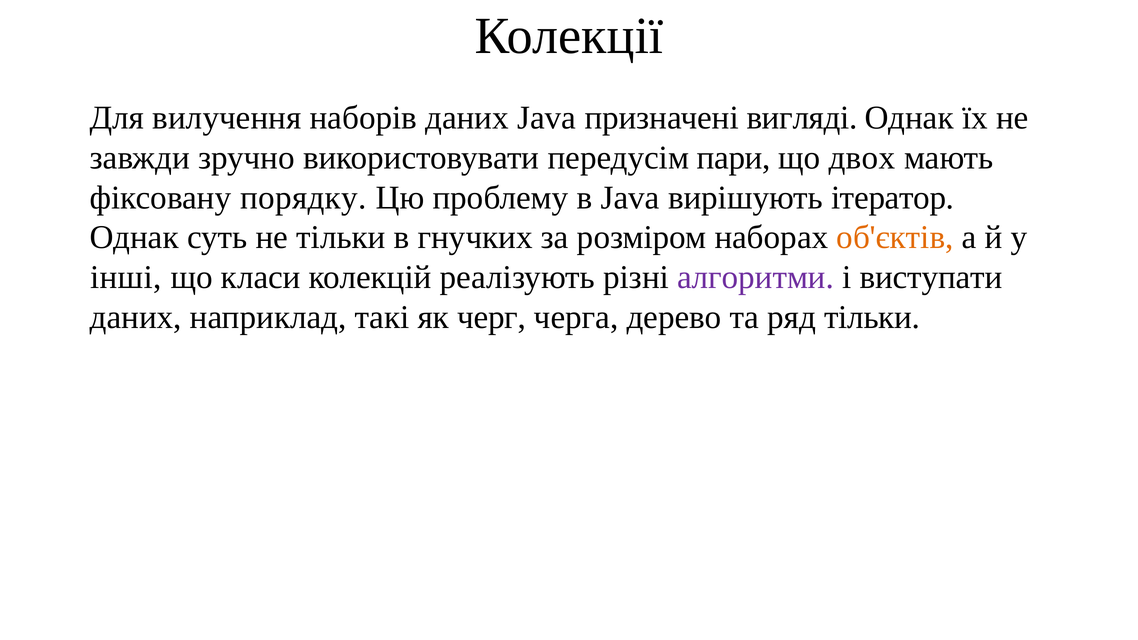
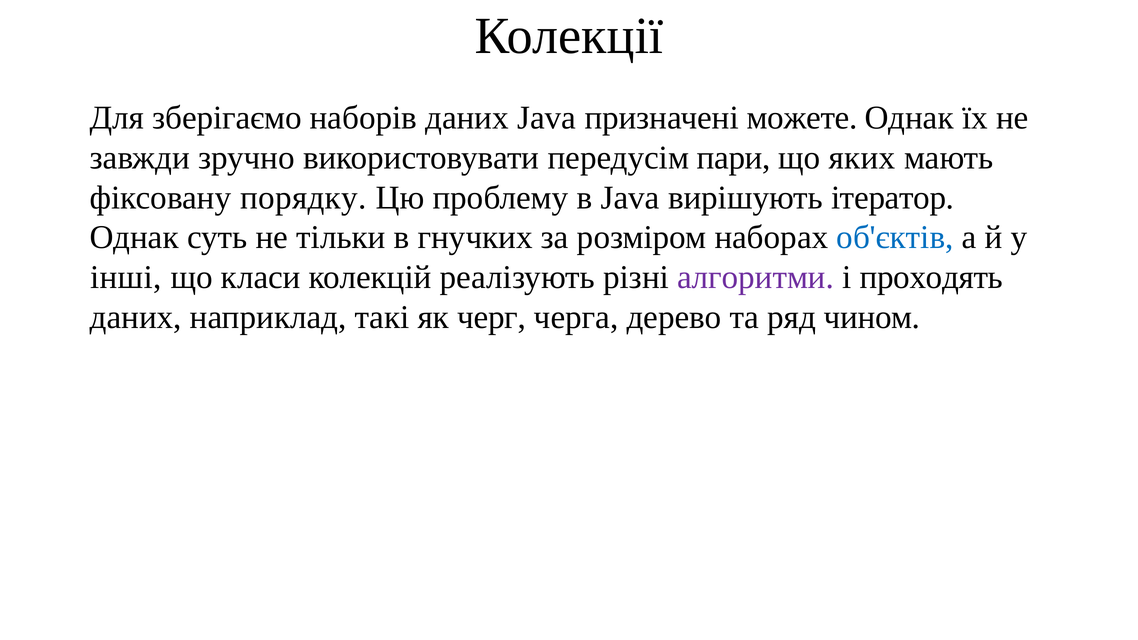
вилучення: вилучення -> зберігаємо (227, 118)
вигляді: вигляді -> можете (802, 118)
двох: двох -> яких (862, 158)
об'єктів colour: orange -> blue (895, 237)
виступати: виступати -> проходять (931, 277)
ряд тільки: тільки -> чином (872, 317)
